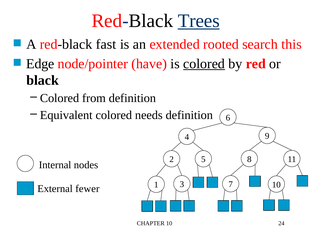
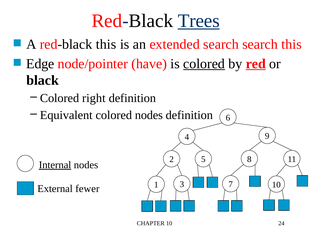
red-black fast: fast -> this (106, 44)
extended rooted: rooted -> search (221, 44)
red underline: none -> present (256, 64)
from: from -> right (94, 99)
colored needs: needs -> nodes (149, 116)
Internal underline: none -> present (55, 165)
